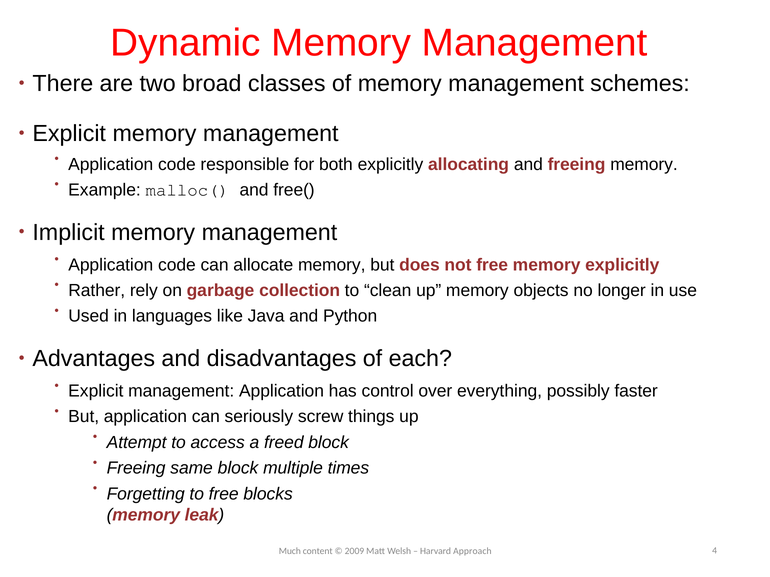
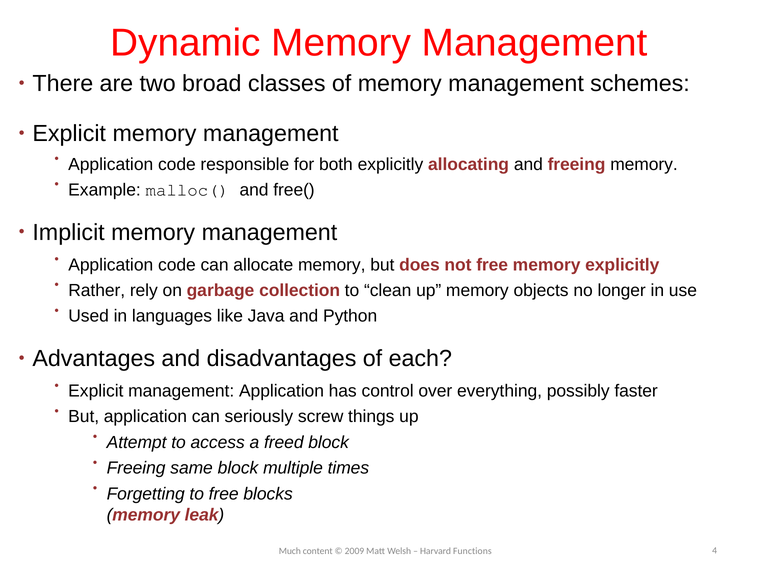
Approach: Approach -> Functions (472, 551)
